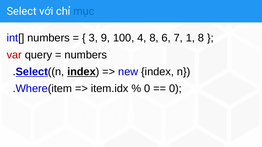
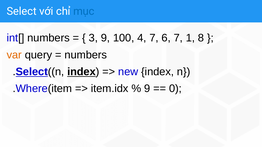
4 8: 8 -> 7 (154, 38)
var colour: red -> orange (14, 55)
0: 0 -> 9 (147, 89)
